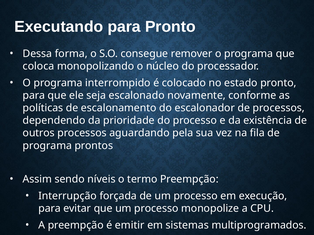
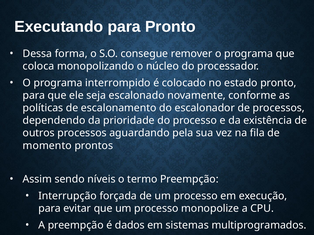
programa: programa -> momento (47, 146)
emitir: emitir -> dados (130, 226)
